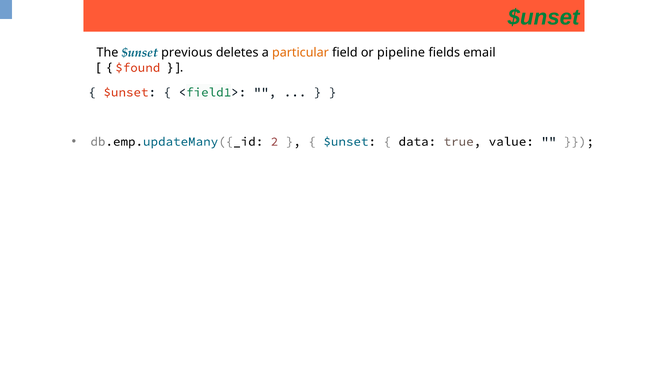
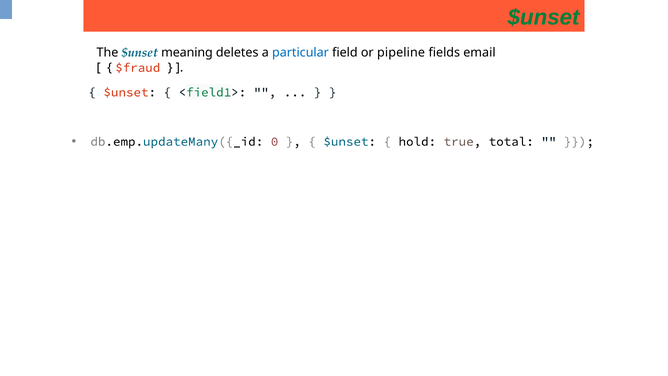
previous: previous -> meaning (187, 53)
particular colour: orange -> blue (301, 53)
$found: $found -> $fraud (138, 68)
2: 2 -> 0 (275, 141)
data: data -> hold (417, 141)
value: value -> total (511, 141)
